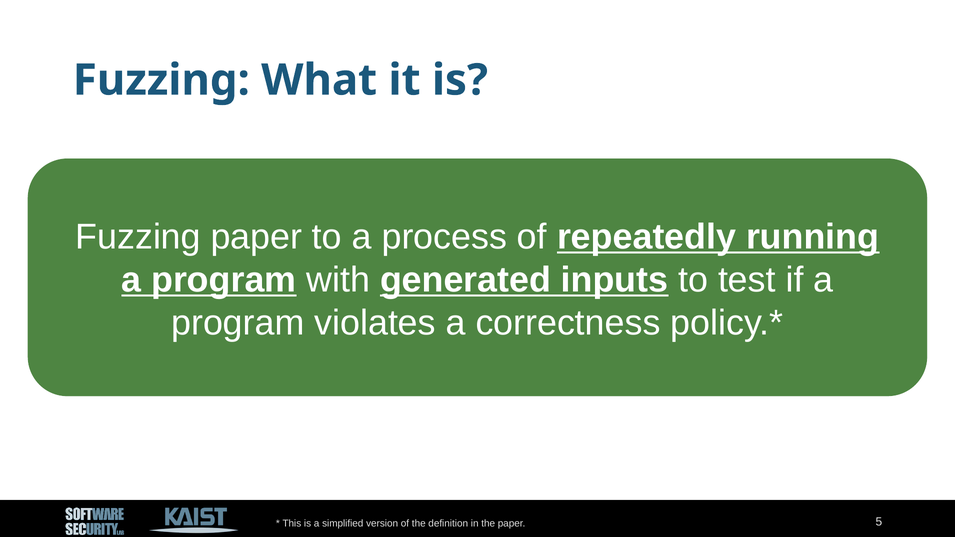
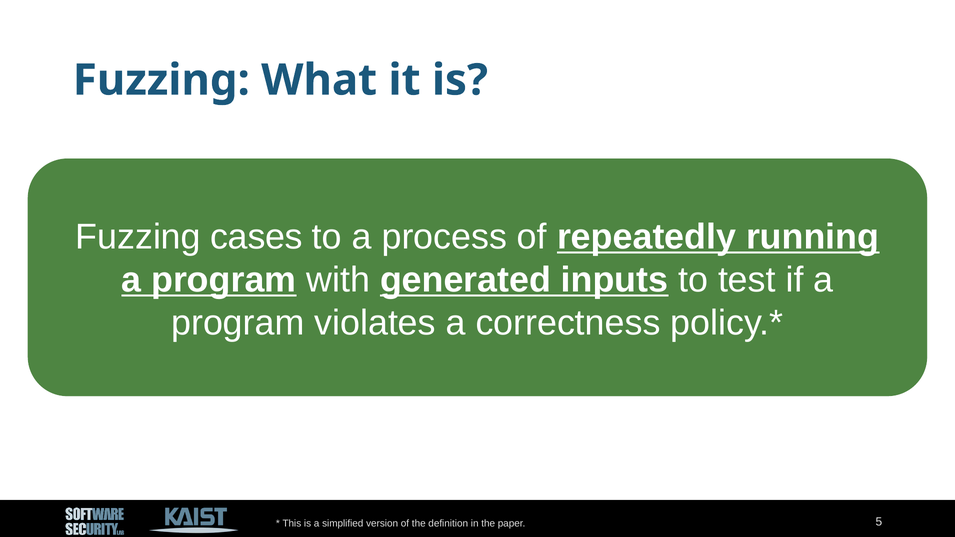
Fuzzing paper: paper -> cases (256, 237)
